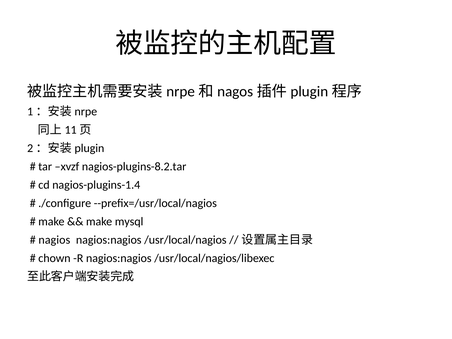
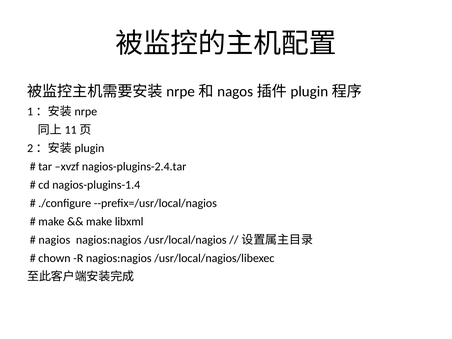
nagios-plugins-8.2.tar: nagios-plugins-8.2.tar -> nagios-plugins-2.4.tar (134, 166)
mysql: mysql -> libxml (129, 221)
